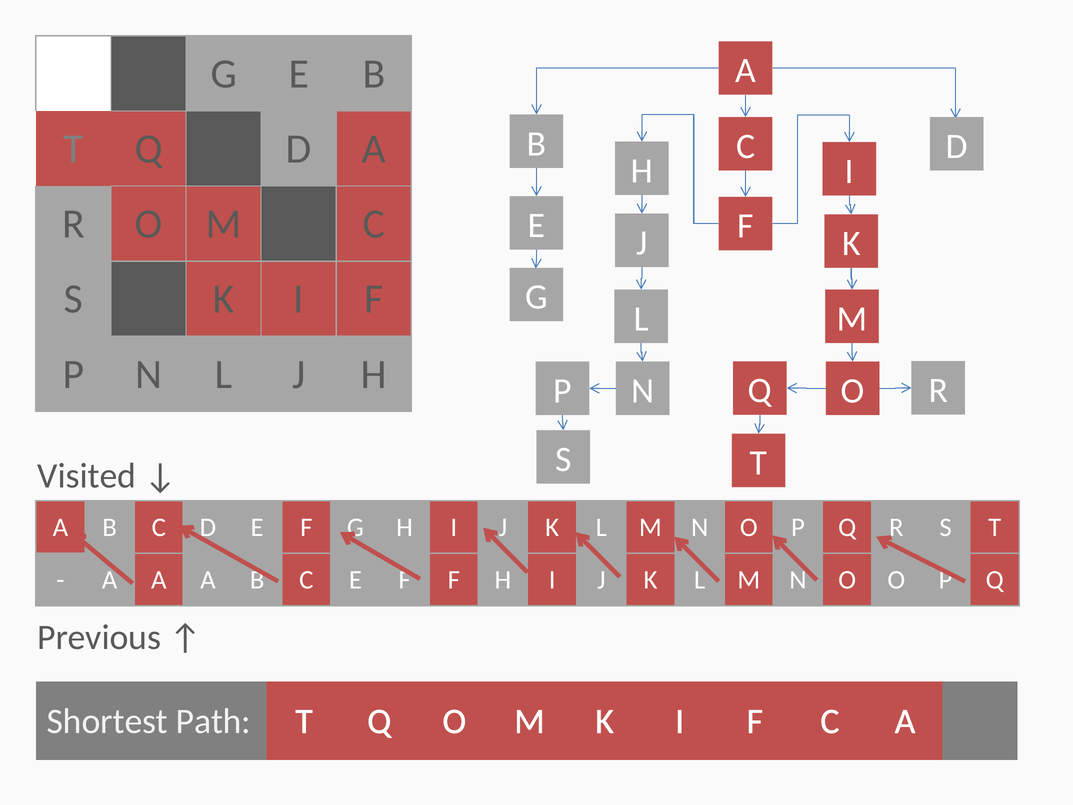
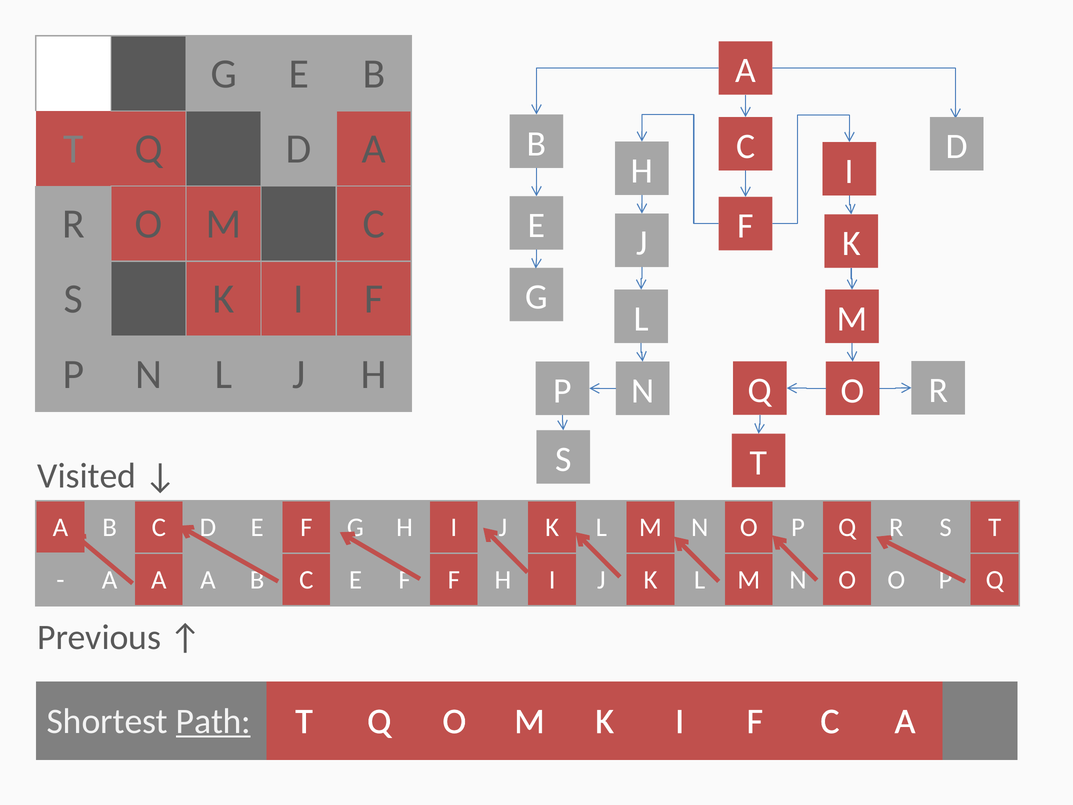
Path underline: none -> present (213, 721)
